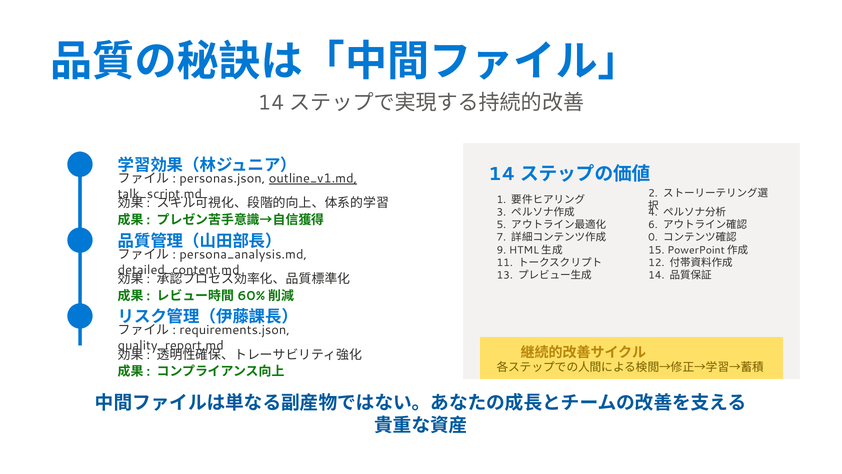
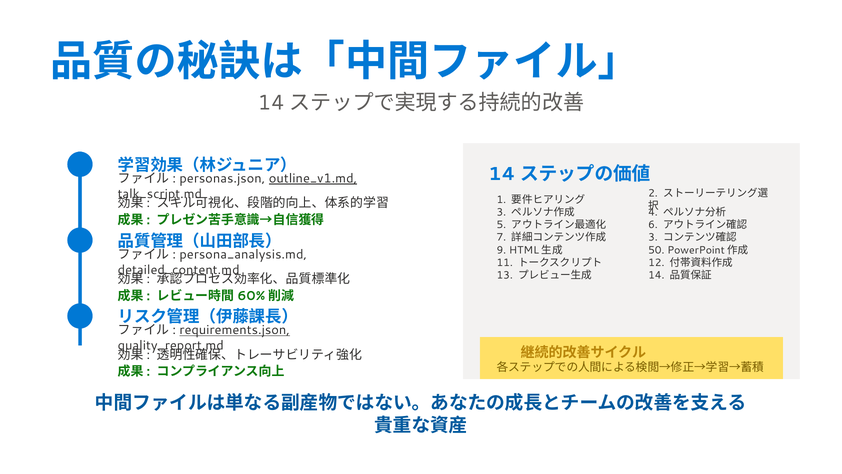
0: 0 -> 3 (653, 237)
15: 15 -> 50 (656, 250)
requirements.json underline: none -> present (235, 330)
